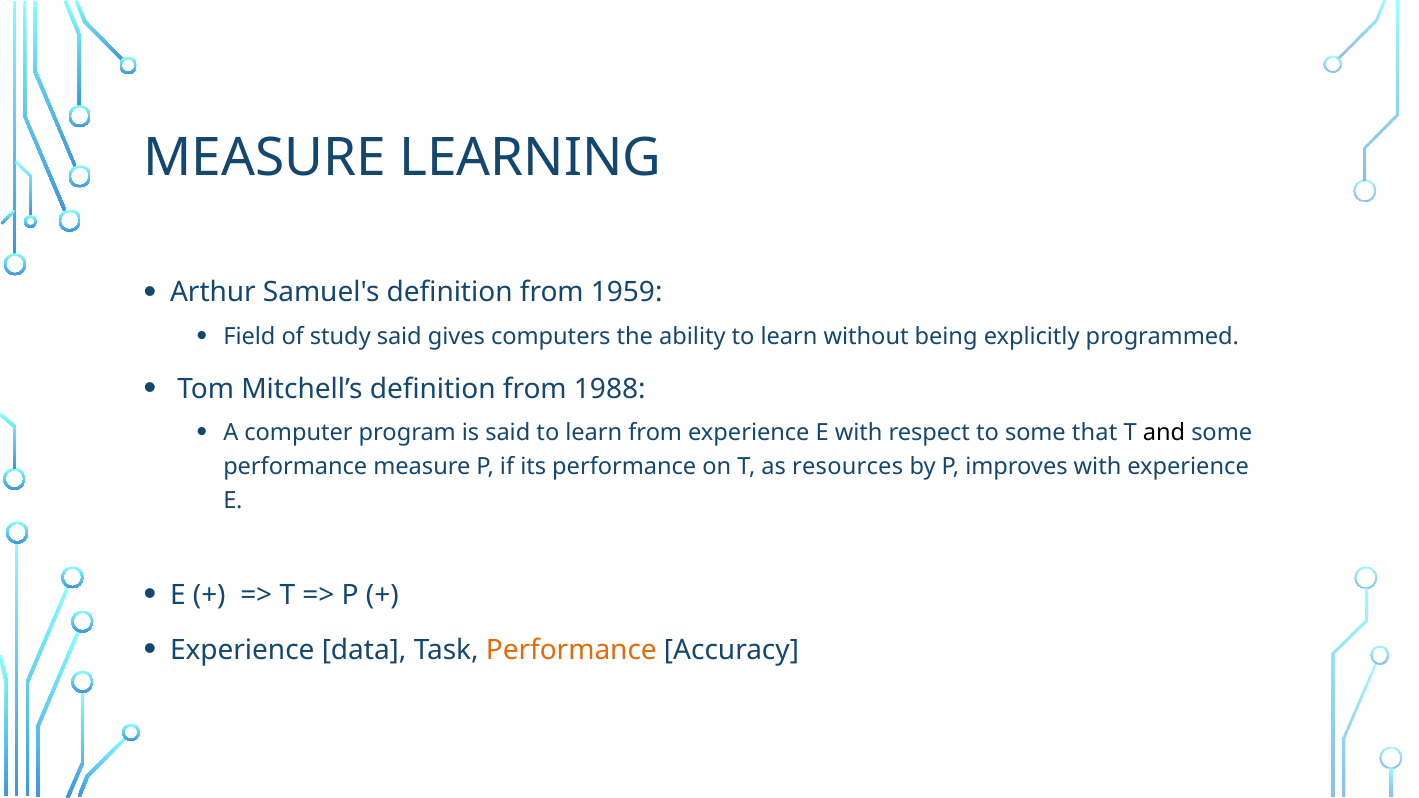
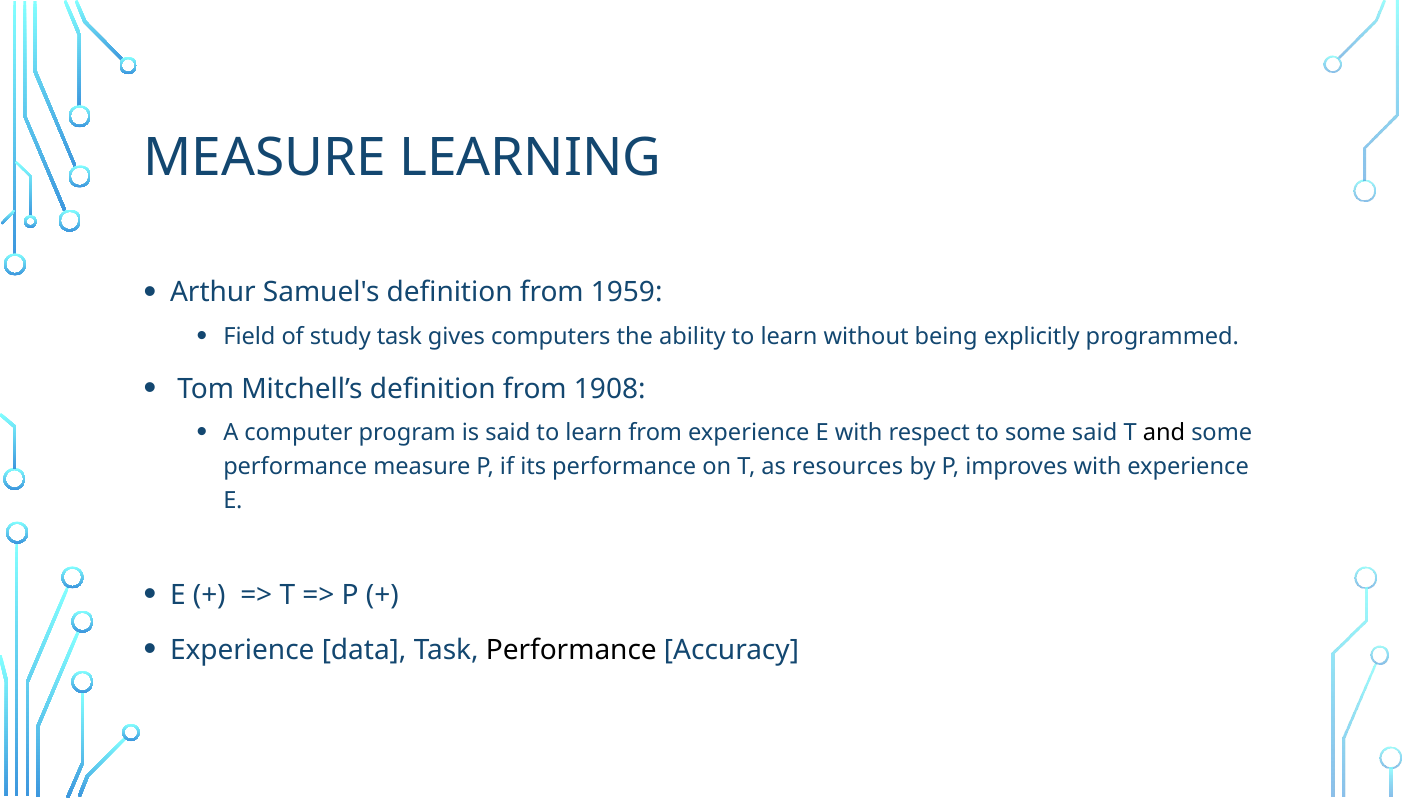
study said: said -> task (399, 336)
1988: 1988 -> 1908 (610, 389)
some that: that -> said (1095, 433)
Performance colour: orange -> black (571, 650)
